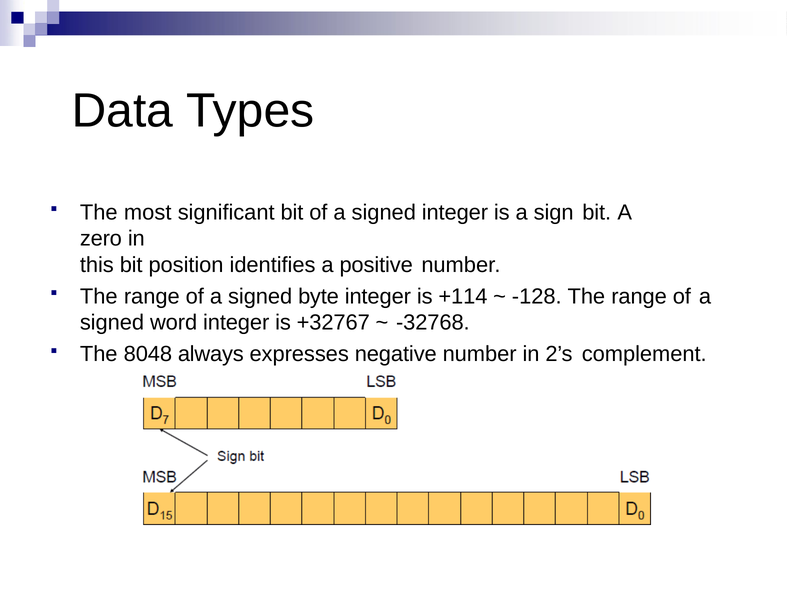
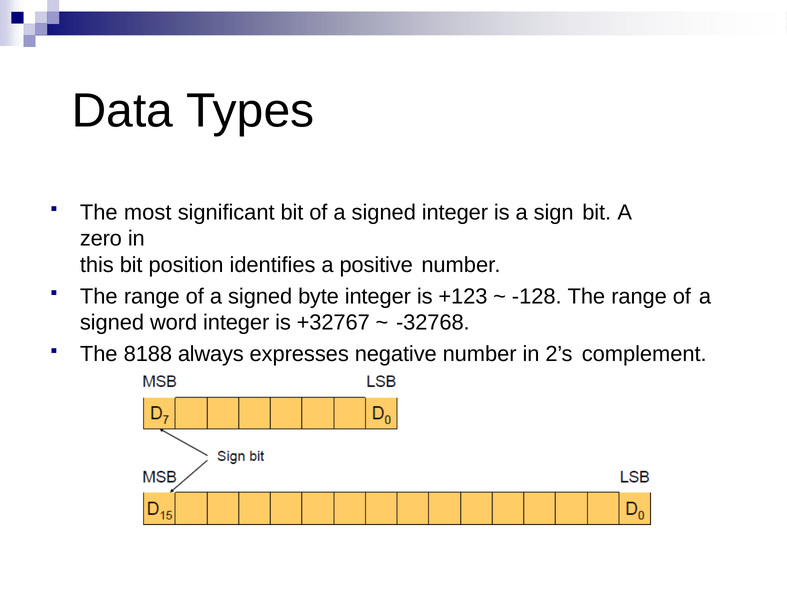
+114: +114 -> +123 (463, 297)
8048: 8048 -> 8188 (148, 354)
